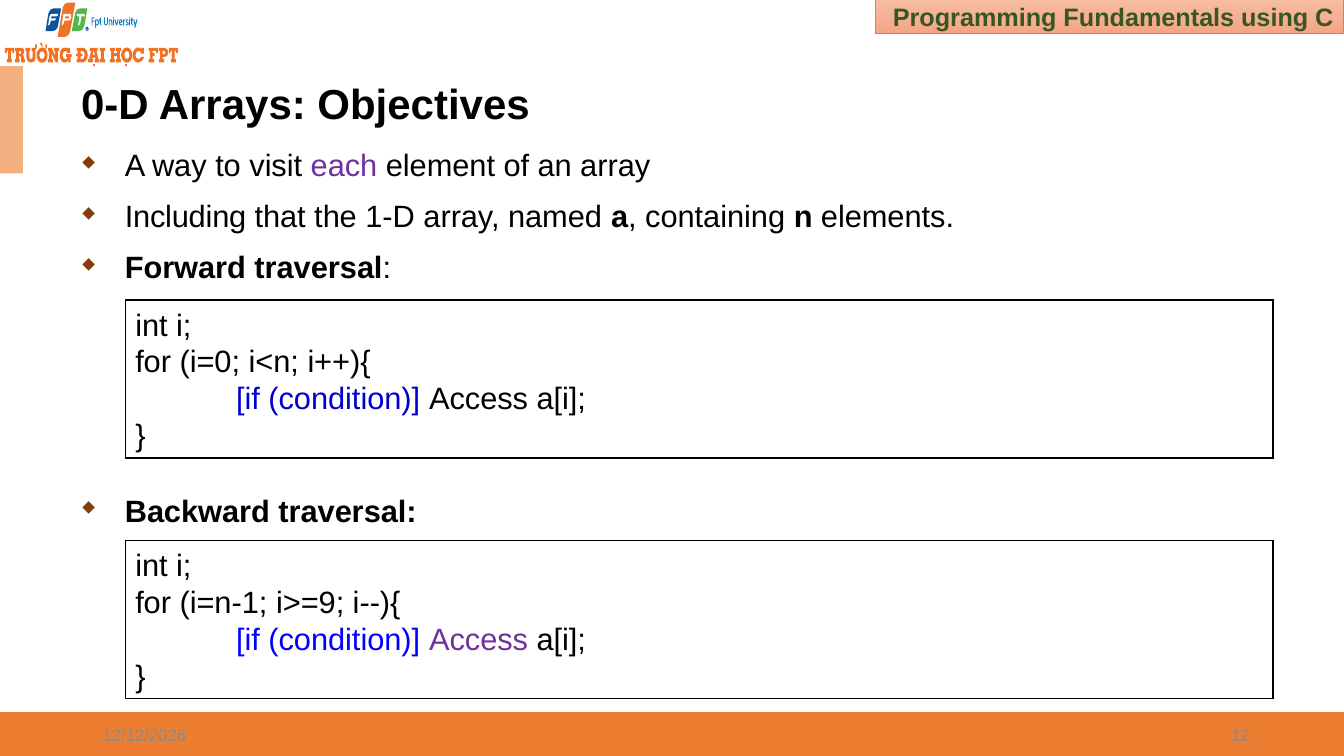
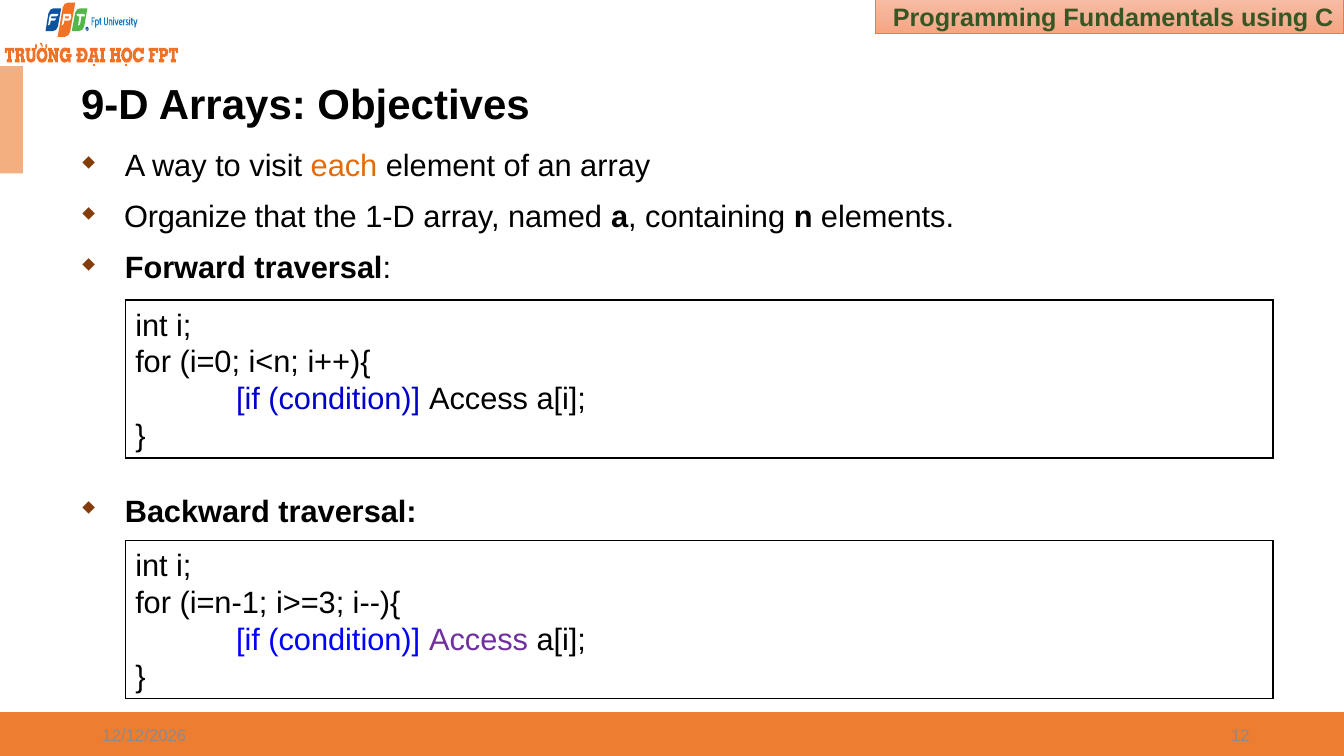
0-D: 0-D -> 9-D (115, 106)
each colour: purple -> orange (344, 167)
Including: Including -> Organize (186, 218)
i>=9: i>=9 -> i>=3 (310, 603)
